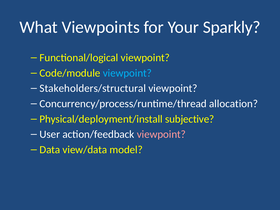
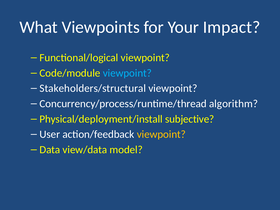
Sparkly: Sparkly -> Impact (232, 27)
allocation: allocation -> algorithm (234, 104)
viewpoint colour: pink -> yellow (161, 134)
